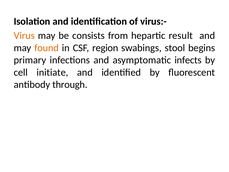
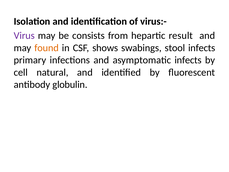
Virus colour: orange -> purple (24, 36)
region: region -> shows (105, 48)
stool begins: begins -> infects (202, 48)
initiate: initiate -> natural (52, 72)
through: through -> globulin (70, 84)
